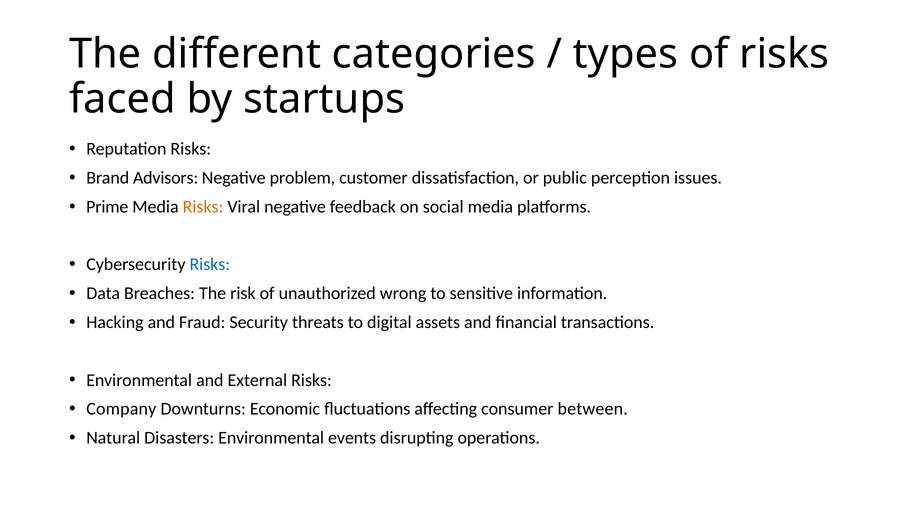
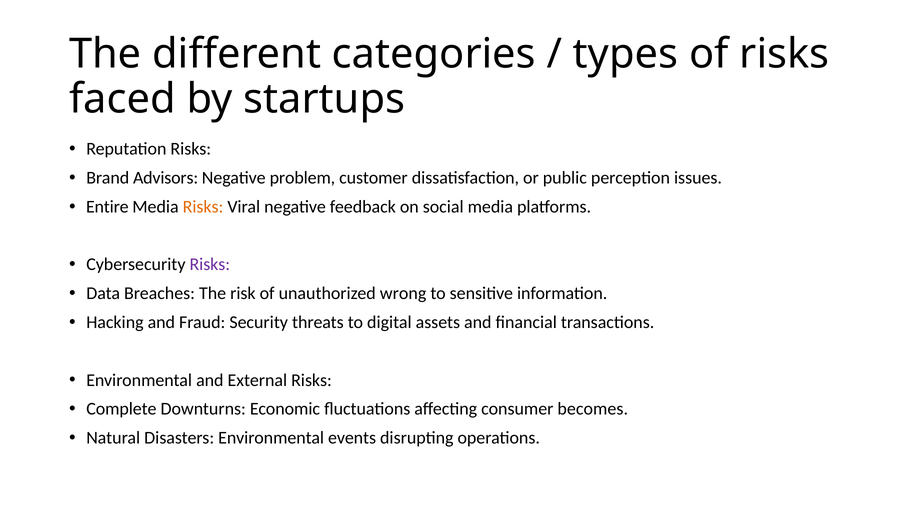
Prime: Prime -> Entire (107, 207)
Risks colour: blue -> purple (210, 264)
Company: Company -> Complete (121, 409)
between: between -> becomes (593, 409)
